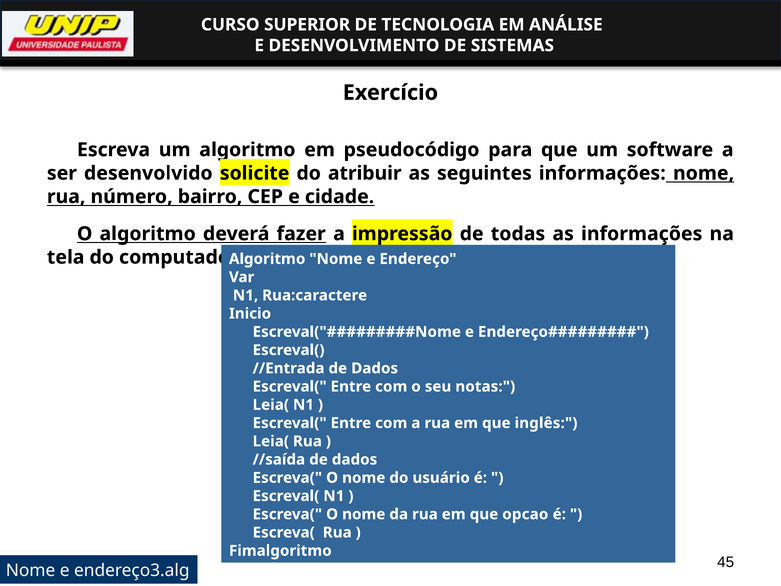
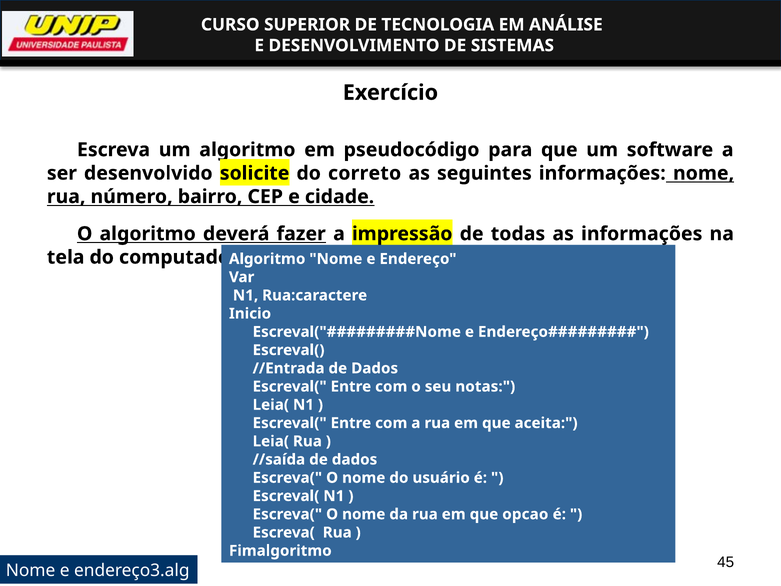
atribuir: atribuir -> correto (365, 173)
inglês: inglês -> aceita (546, 423)
